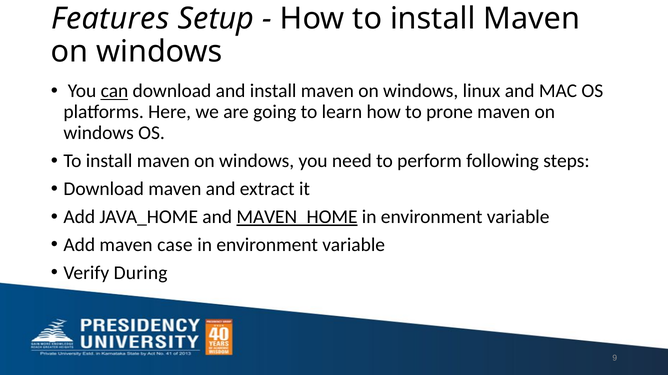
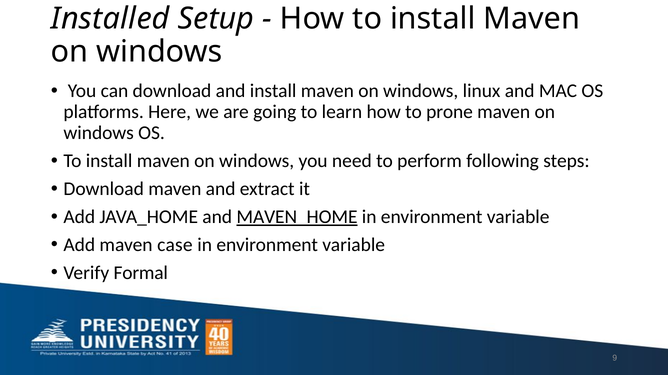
Features: Features -> Installed (110, 19)
can underline: present -> none (114, 91)
During: During -> Formal (141, 273)
